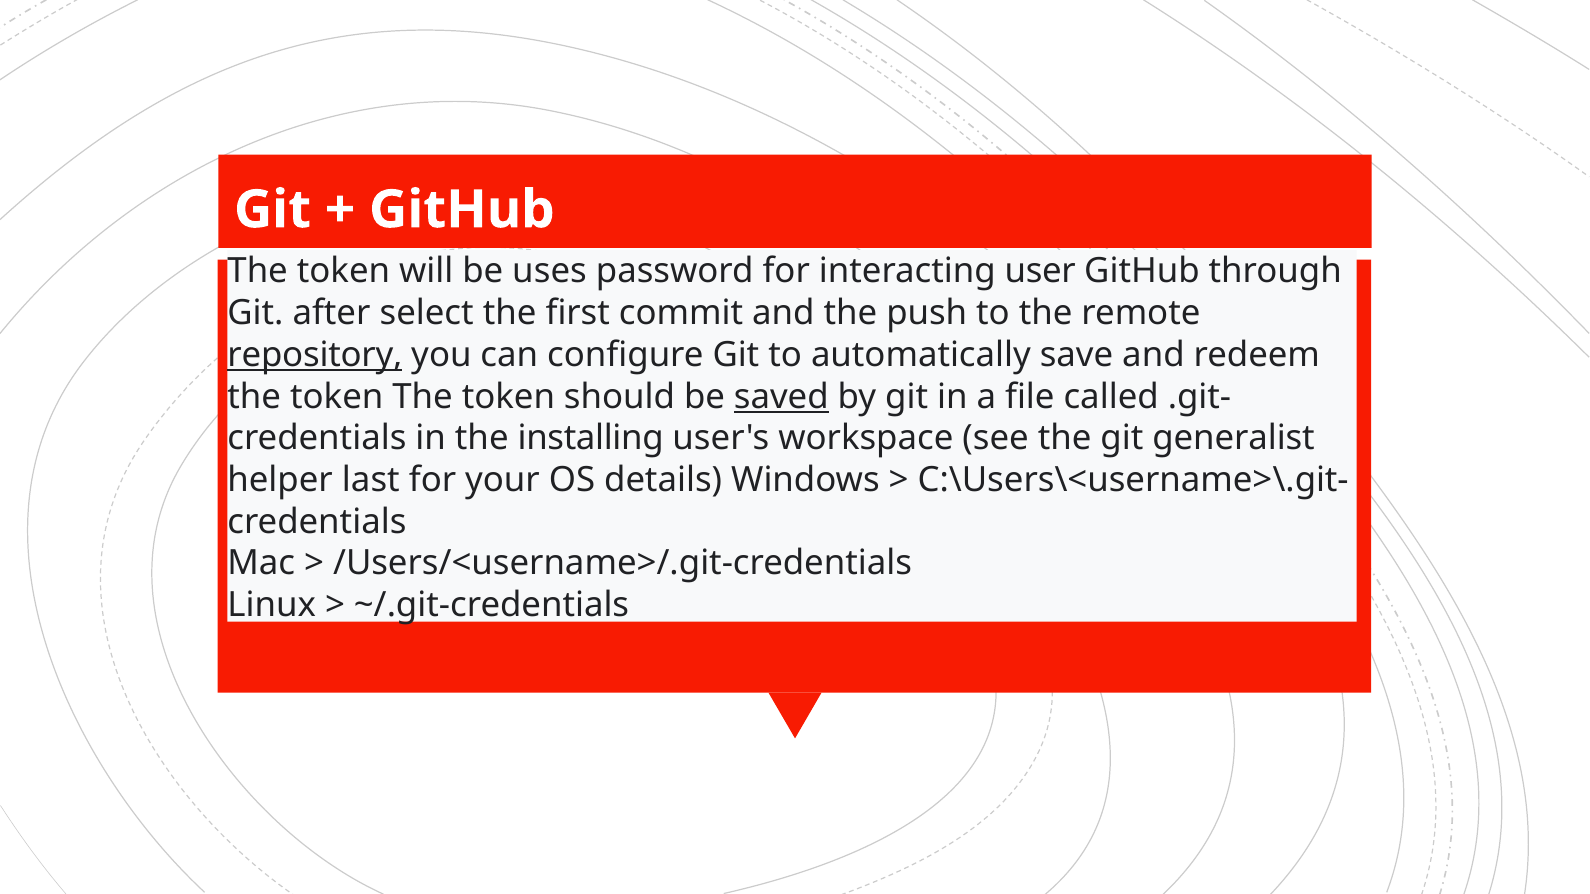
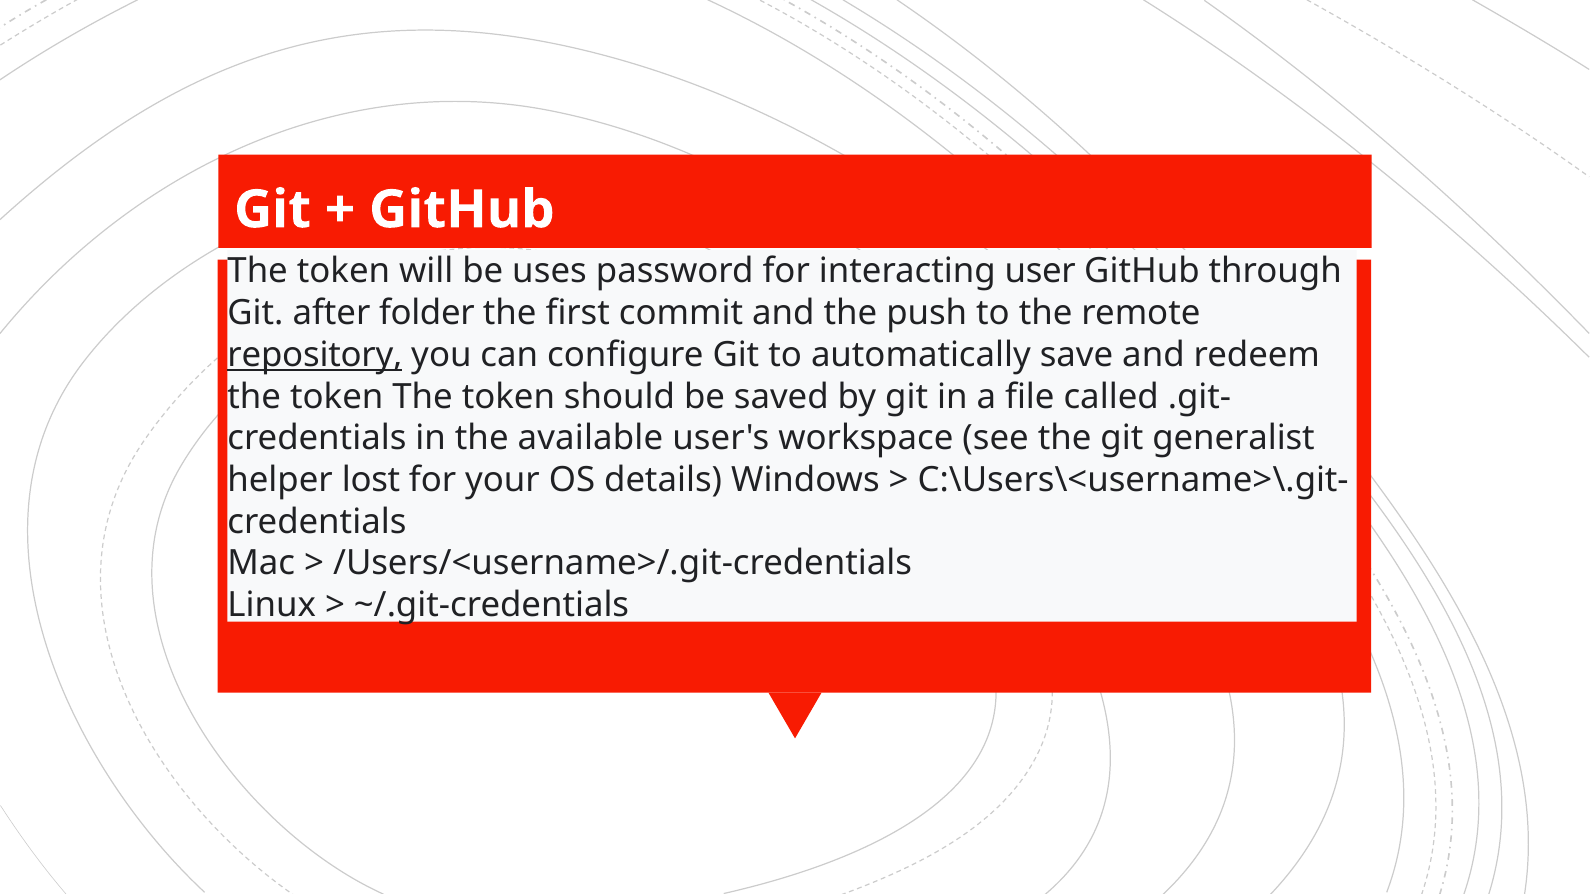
select: select -> folder (427, 313)
saved underline: present -> none (781, 397)
installing: installing -> available (590, 439)
last: last -> lost (371, 480)
